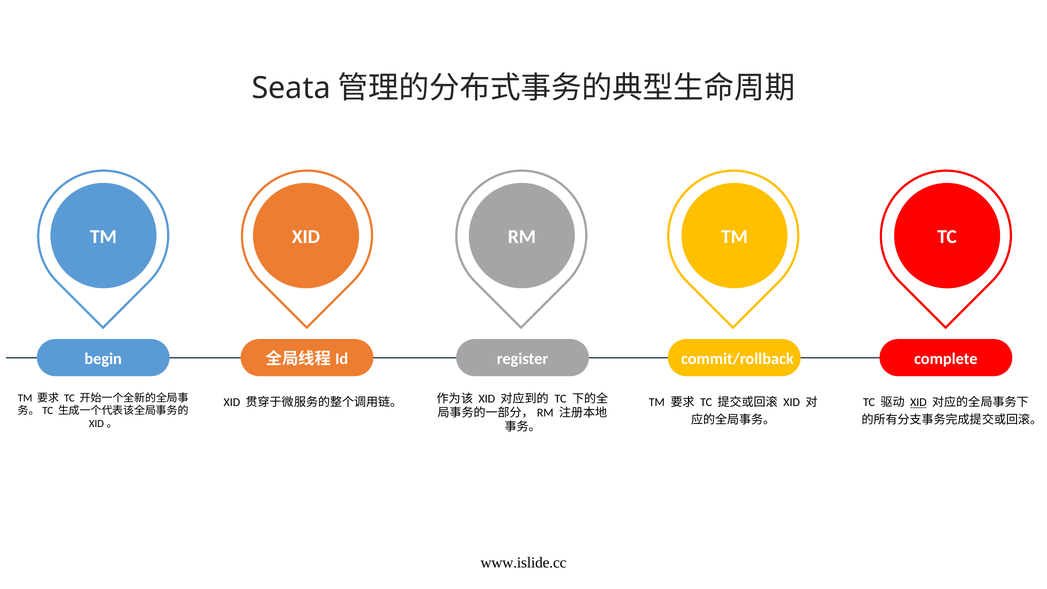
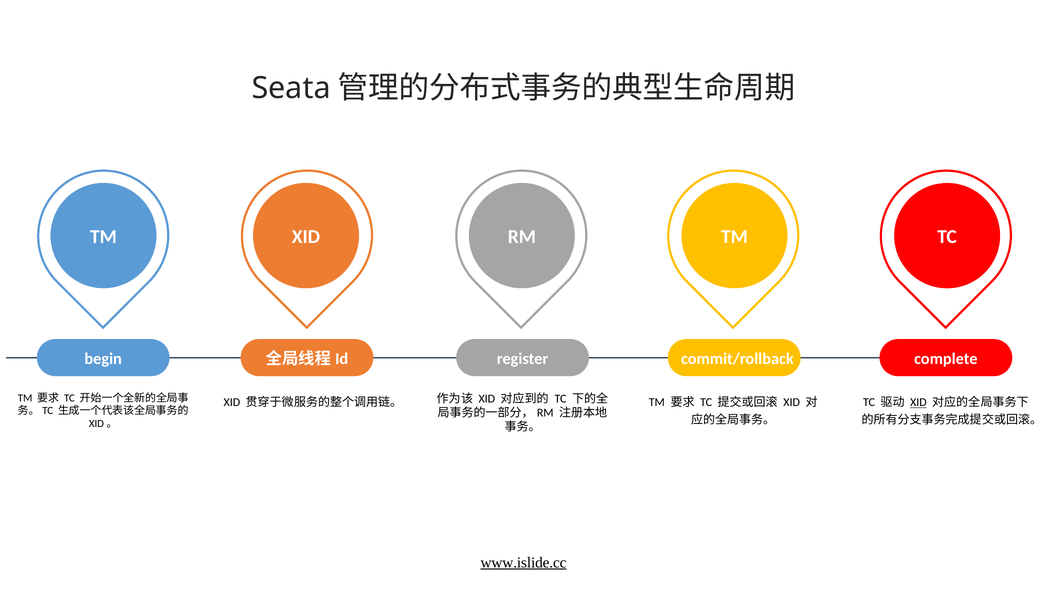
www.islide.cc underline: none -> present (523, 563)
